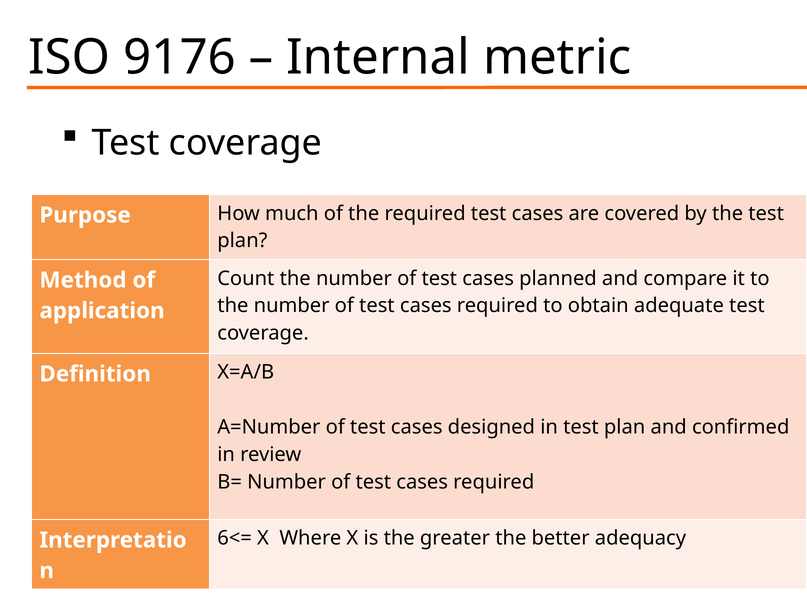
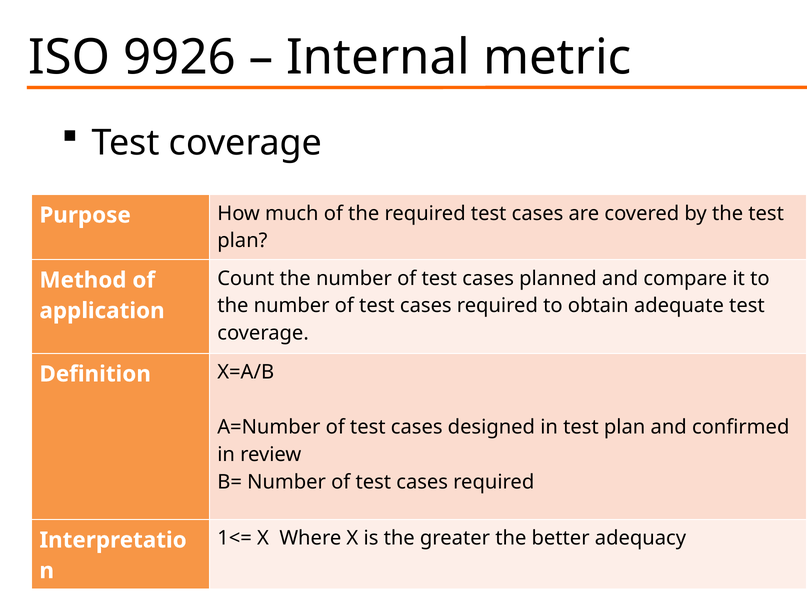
9176: 9176 -> 9926 (180, 57)
6<=: 6<= -> 1<= (235, 539)
